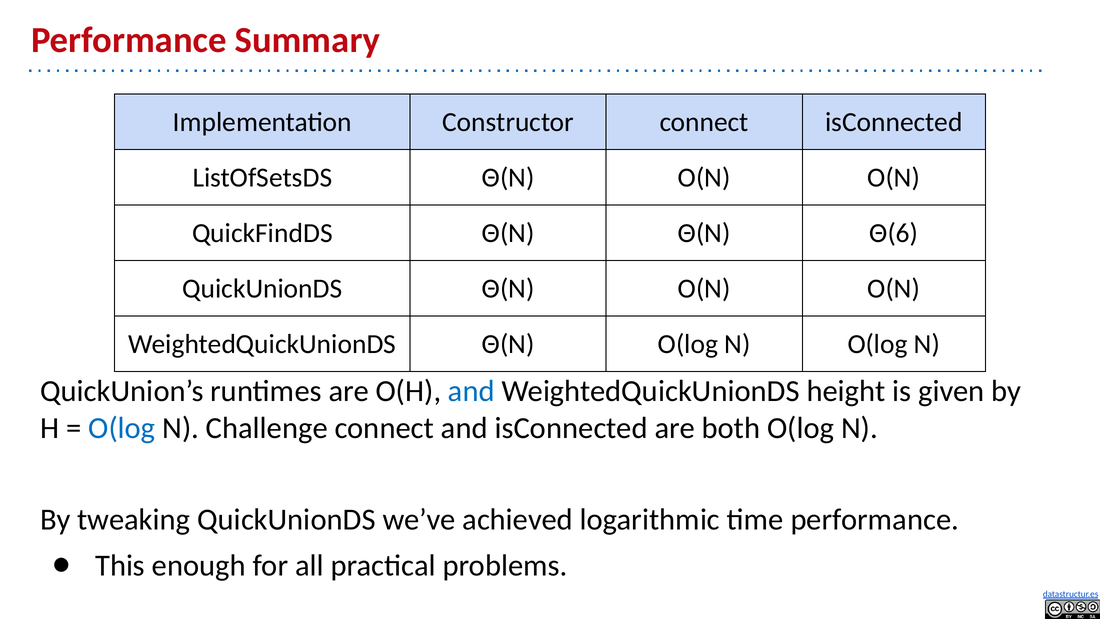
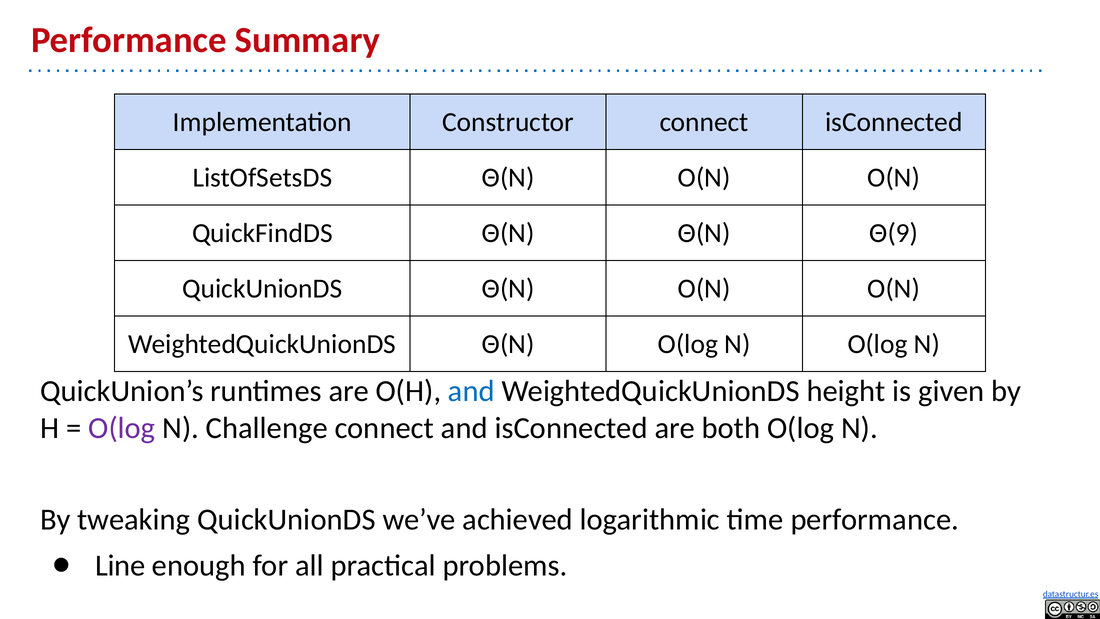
Θ(6: Θ(6 -> Θ(9 (894, 233)
O(log colour: blue -> purple (122, 428)
This: This -> Line (120, 566)
